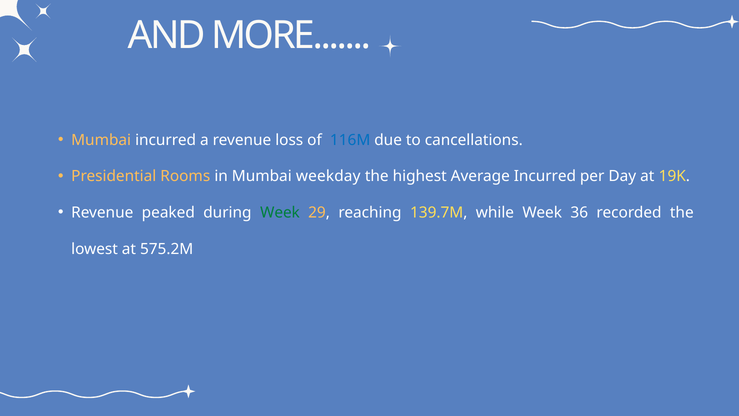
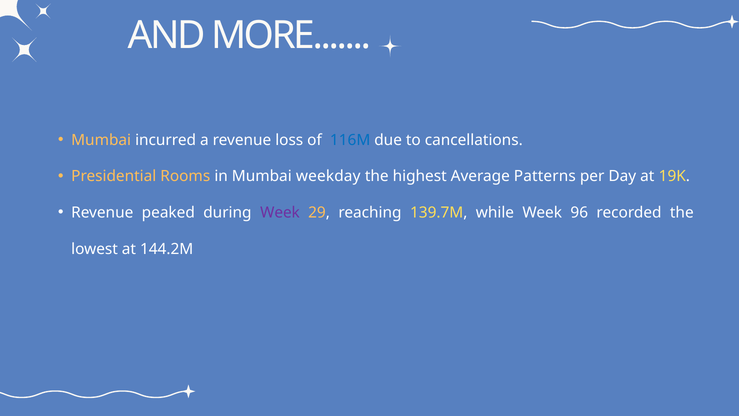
Average Incurred: Incurred -> Patterns (545, 176)
Week colour: green -> purple (280, 213)
36: 36 -> 96 (579, 213)
575.2M: 575.2M -> 144.2M (167, 249)
